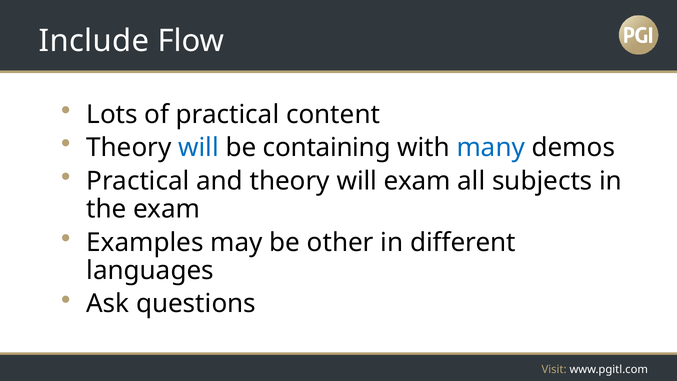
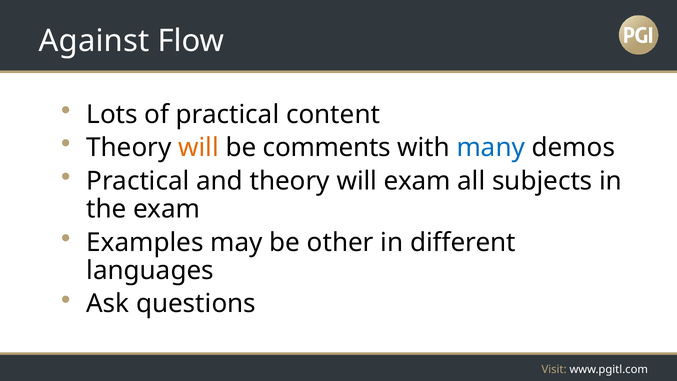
Include: Include -> Against (94, 41)
will colour: blue -> orange (199, 148)
containing: containing -> comments (327, 148)
